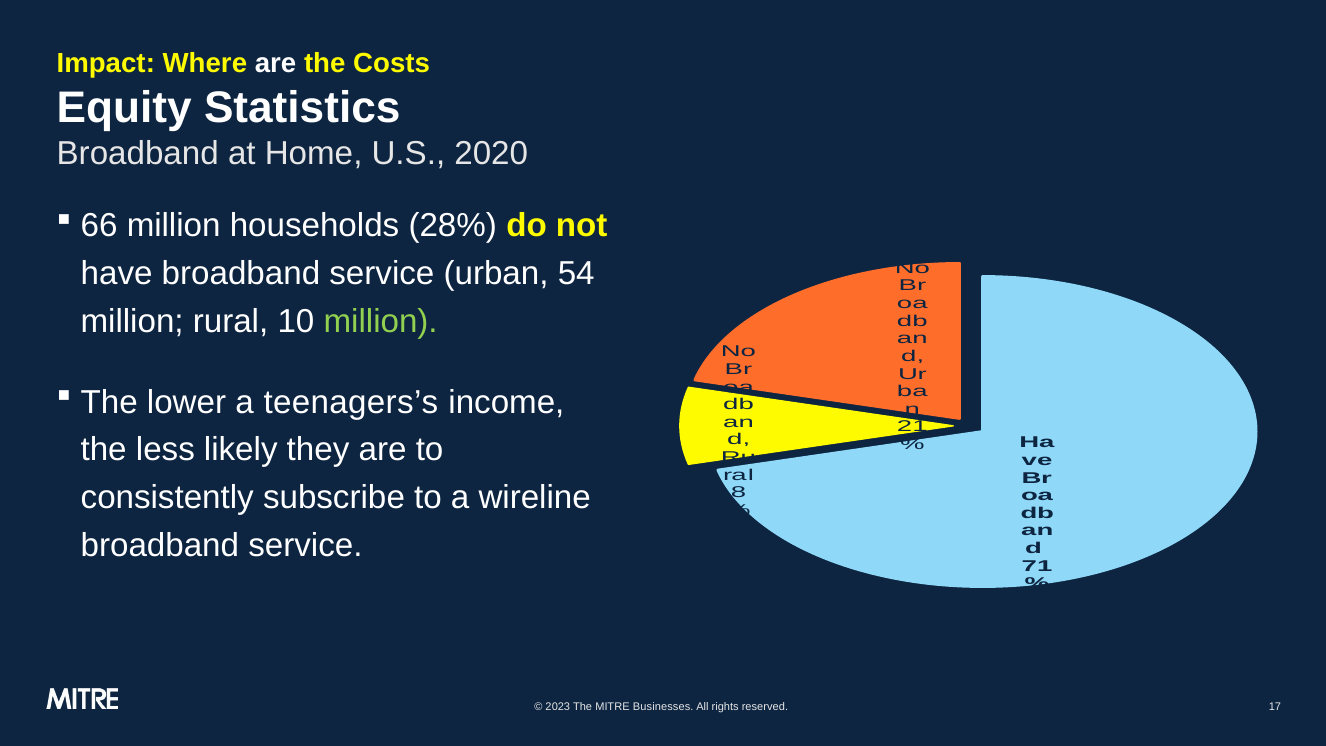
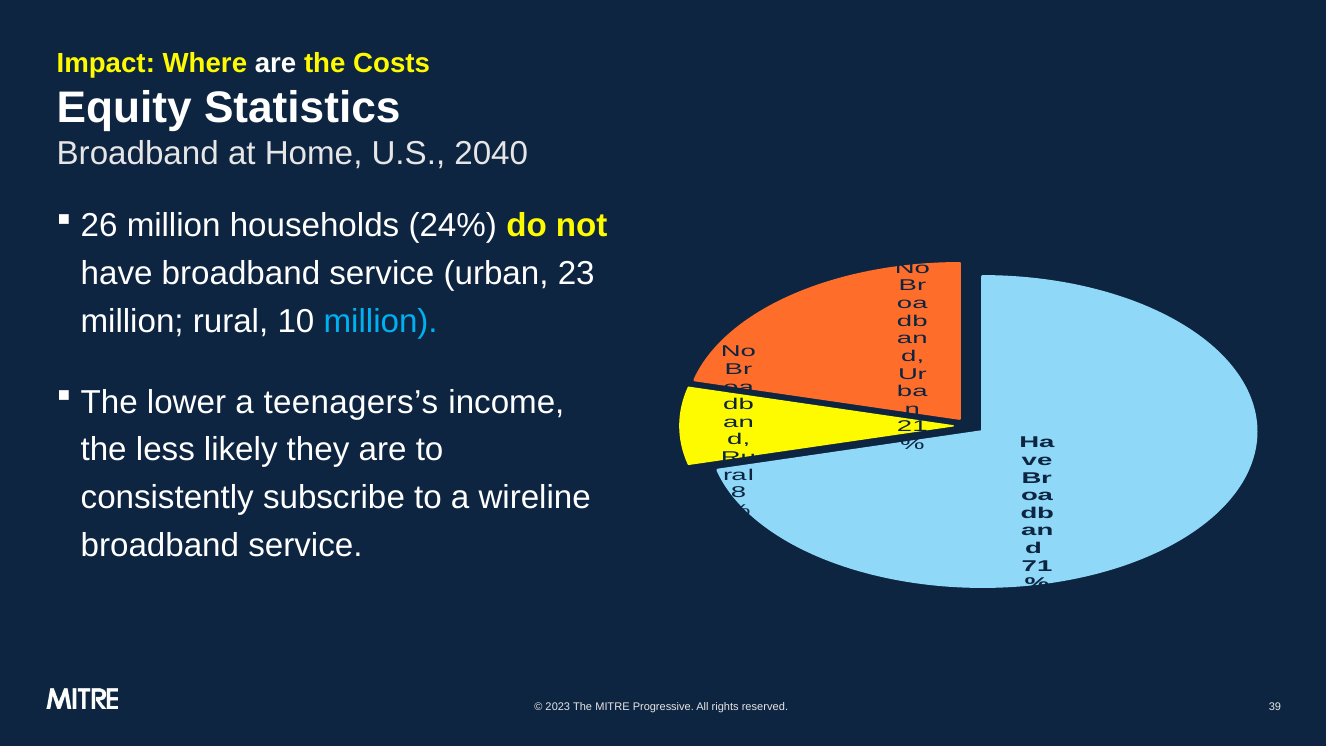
2020: 2020 -> 2040 (491, 153)
66: 66 -> 26 (99, 226)
28%: 28% -> 24% (453, 226)
54: 54 -> 23 (576, 273)
million colour: light green -> light blue (381, 321)
Businesses: Businesses -> Progressive (663, 707)
17: 17 -> 39 (1275, 707)
